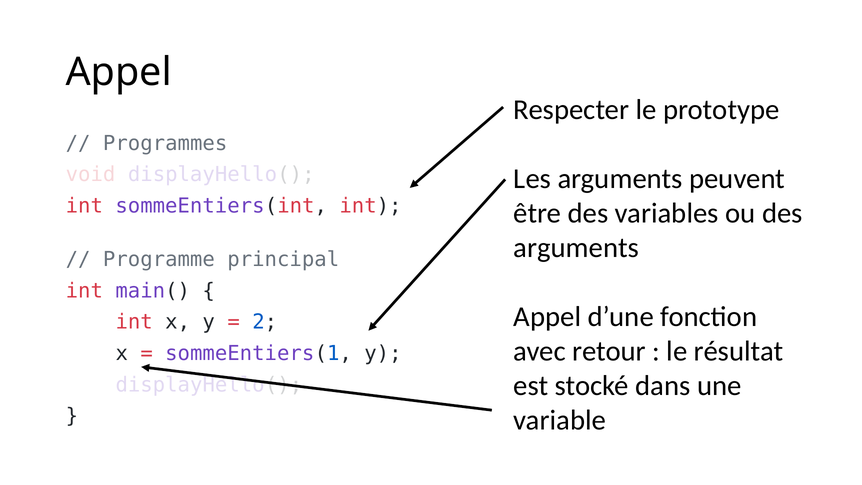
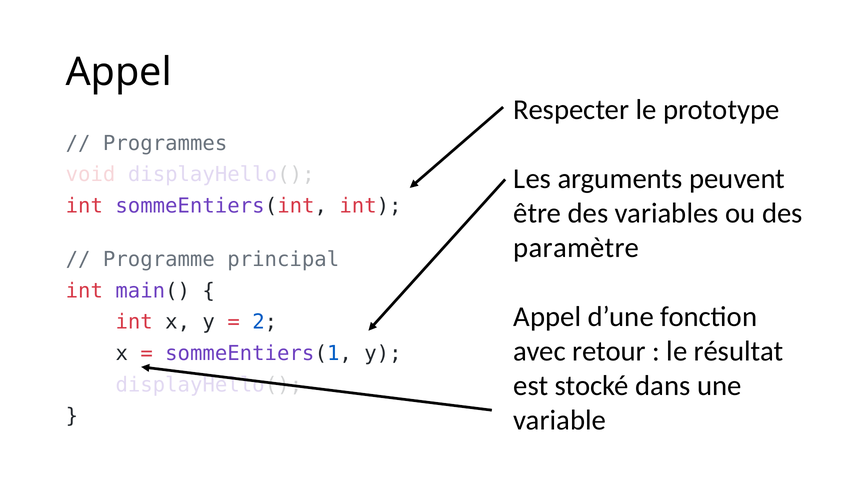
arguments: arguments -> paramètre (576, 248)
